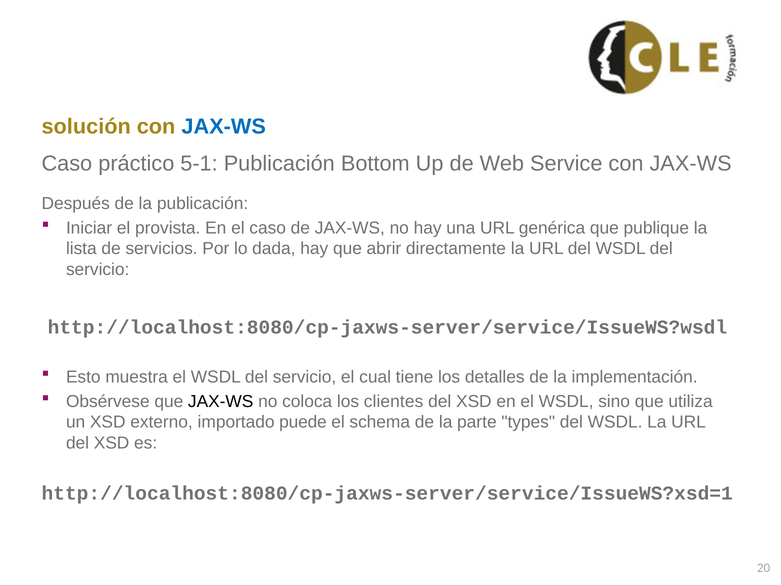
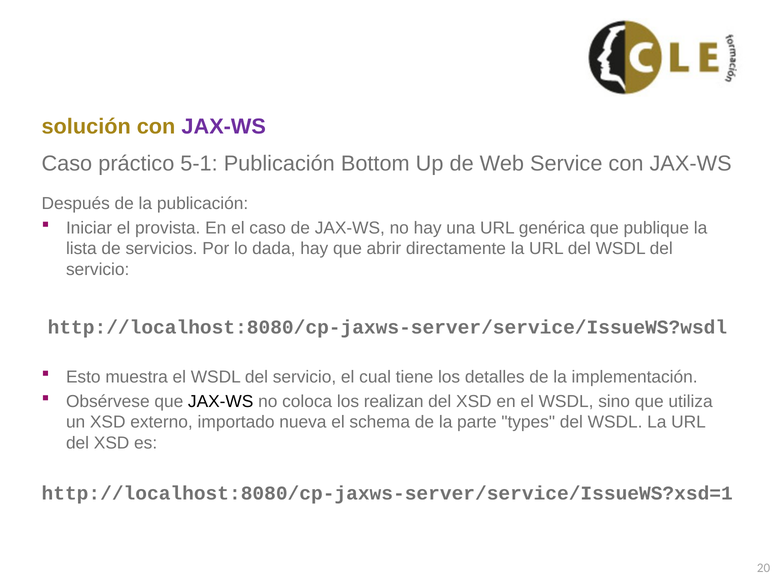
JAX-WS colour: blue -> purple (224, 127)
clientes: clientes -> realizan (394, 402)
puede: puede -> nueva (303, 423)
